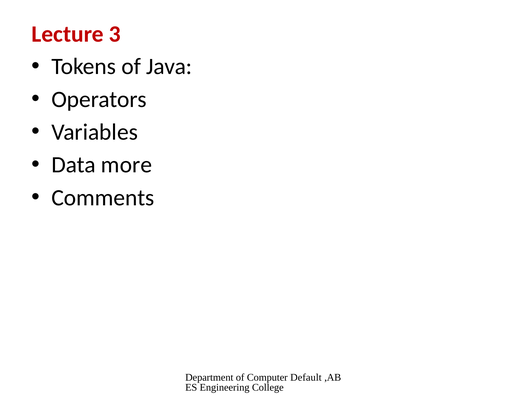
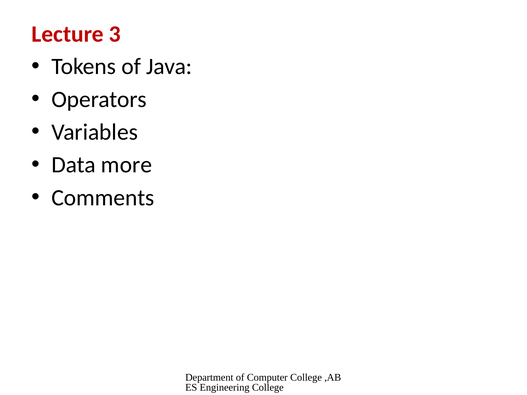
Computer Default: Default -> College (306, 378)
